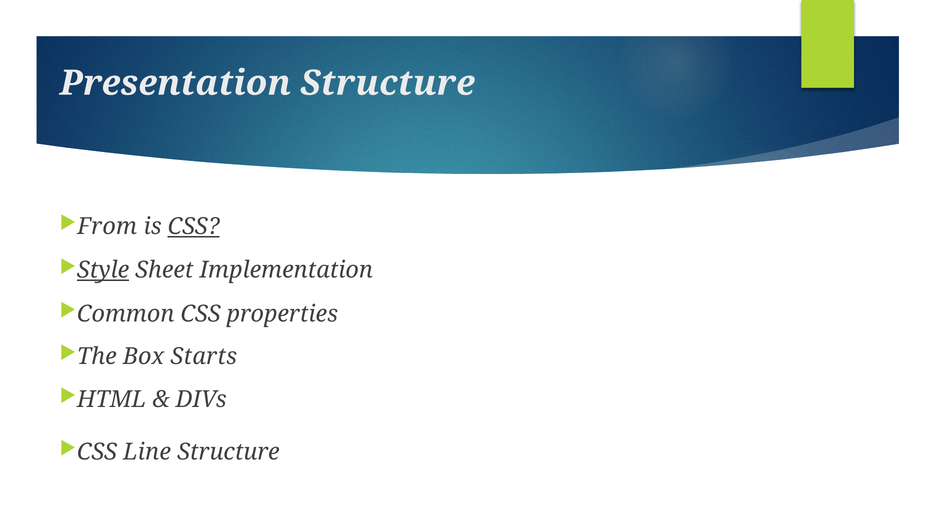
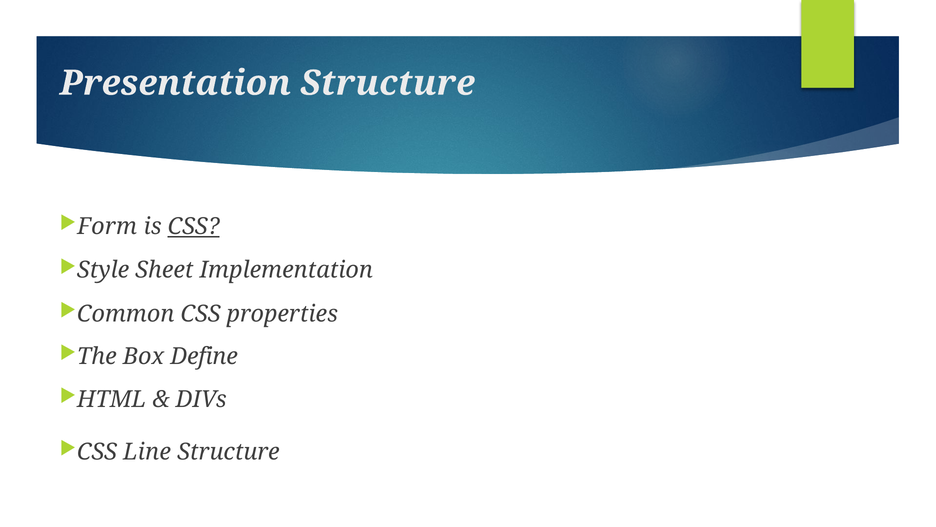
From: From -> Form (107, 226)
Style underline: present -> none (103, 270)
Starts: Starts -> Define (204, 356)
